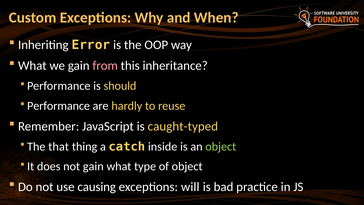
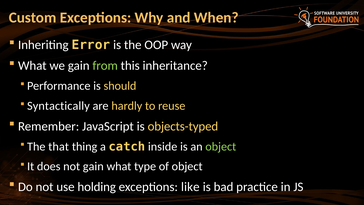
from colour: pink -> light green (105, 66)
Performance: Performance -> Syntactically (58, 106)
caught-typed: caught-typed -> objects-typed (183, 126)
causing: causing -> holding (97, 187)
will: will -> like (190, 187)
